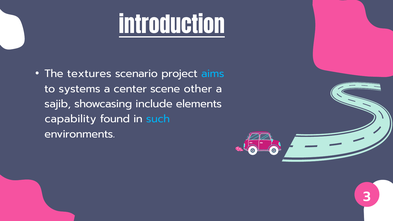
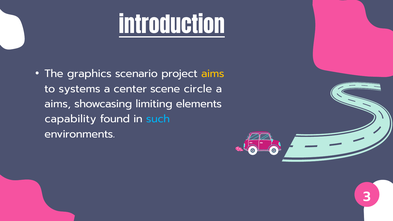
textures: textures -> graphics (89, 74)
aims colour: light blue -> yellow (213, 74)
other: other -> circle (198, 89)
sajib: sajib -> aims (58, 104)
include: include -> limiting (154, 104)
